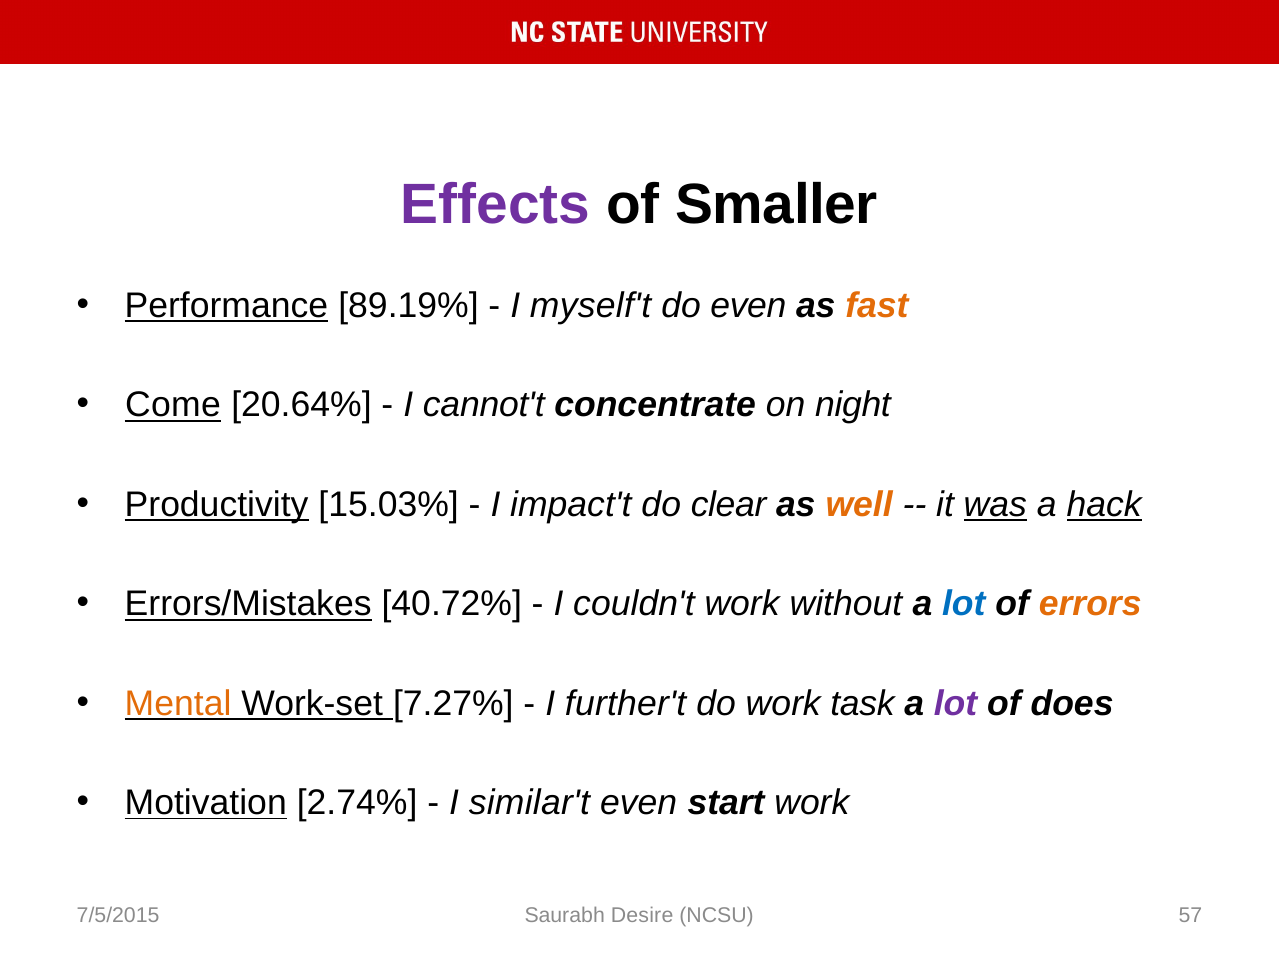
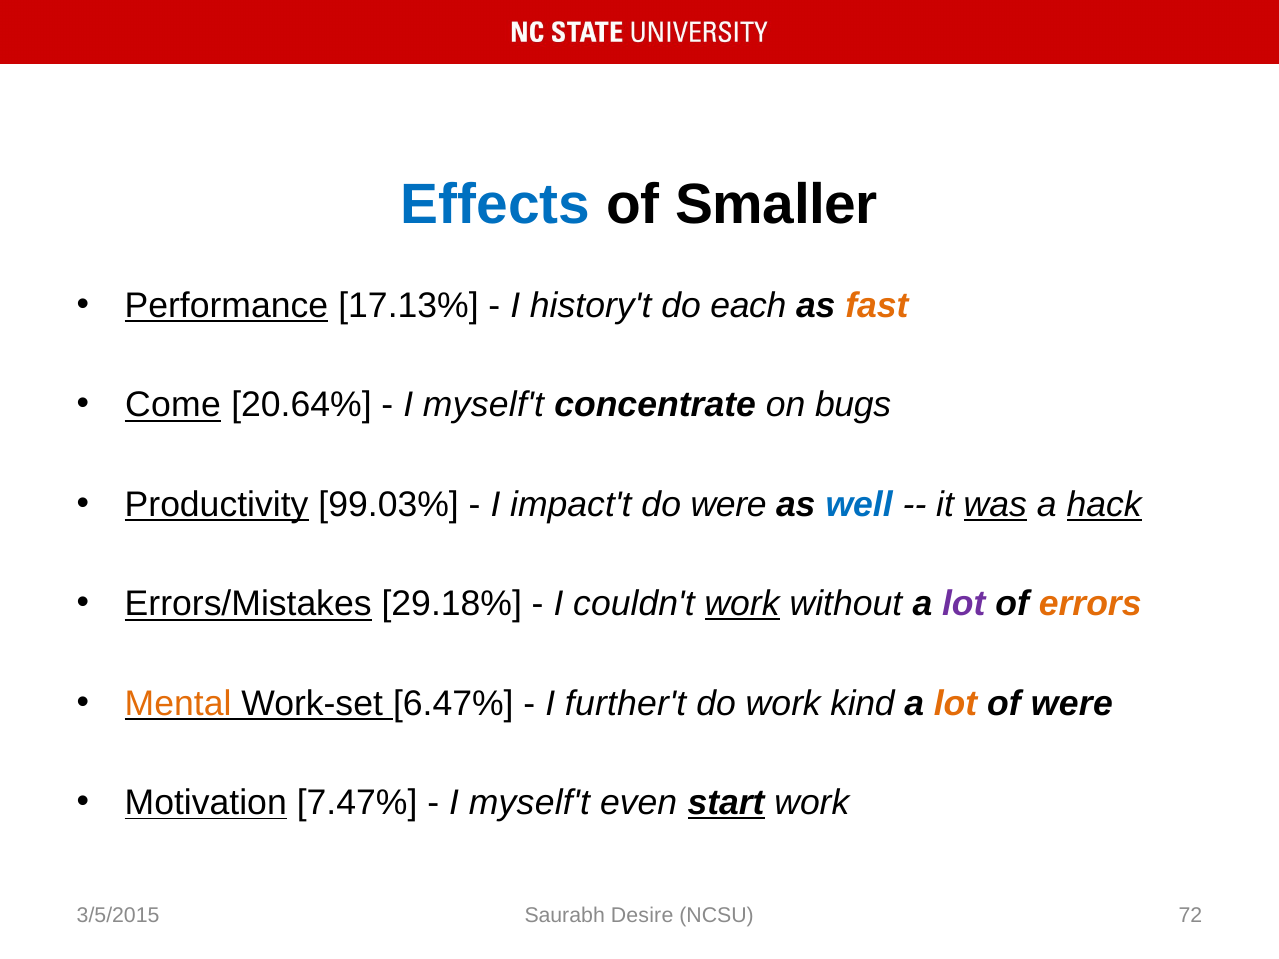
Effects colour: purple -> blue (495, 205)
89.19%: 89.19% -> 17.13% (408, 306)
myself't: myself't -> history't (591, 306)
do even: even -> each (748, 306)
cannot't: cannot't -> myself't (484, 405)
night: night -> bugs (853, 405)
15.03%: 15.03% -> 99.03% (389, 505)
do clear: clear -> were (729, 505)
well colour: orange -> blue (859, 505)
40.72%: 40.72% -> 29.18% (452, 604)
work underline: none -> present (742, 604)
lot colour: blue -> purple (964, 604)
7.27%: 7.27% -> 6.47% (453, 704)
task: task -> kind (862, 704)
lot colour: purple -> orange (956, 704)
of does: does -> were (1072, 704)
2.74%: 2.74% -> 7.47% (357, 803)
similar't: similar't -> myself't (529, 803)
start underline: none -> present (726, 803)
7/5/2015: 7/5/2015 -> 3/5/2015 (118, 916)
57: 57 -> 72 (1190, 916)
